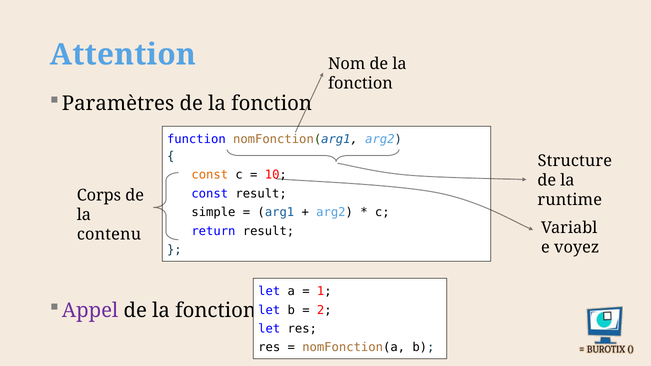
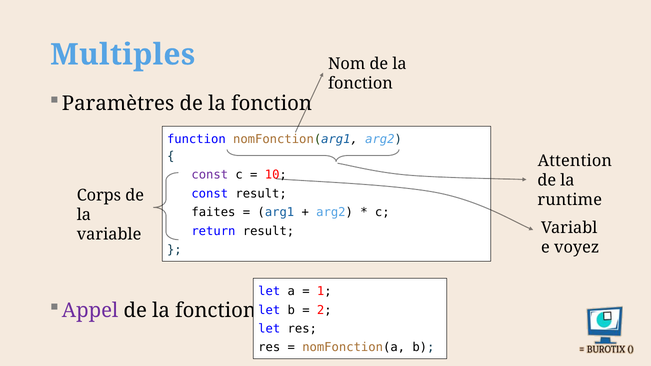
Attention: Attention -> Multiples (123, 55)
Structure: Structure -> Attention (575, 161)
const colour: orange -> purple (210, 175)
simple: simple -> faites (213, 212)
contenu: contenu -> variable (109, 235)
